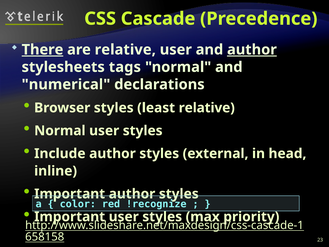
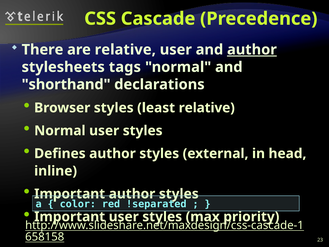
There underline: present -> none (42, 50)
numerical: numerical -> shorthand (66, 84)
Include: Include -> Defines (60, 153)
!recognize: !recognize -> !separated (156, 204)
